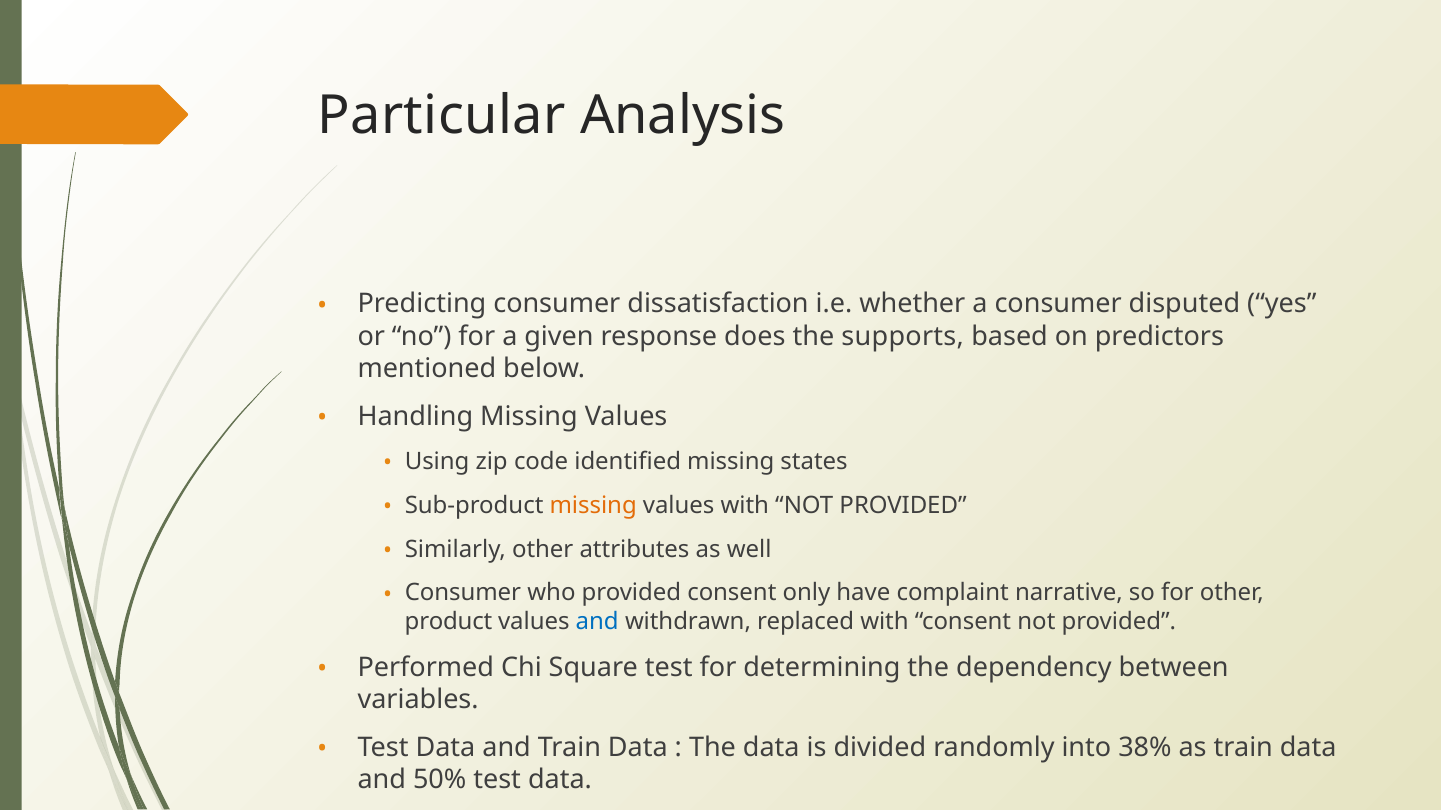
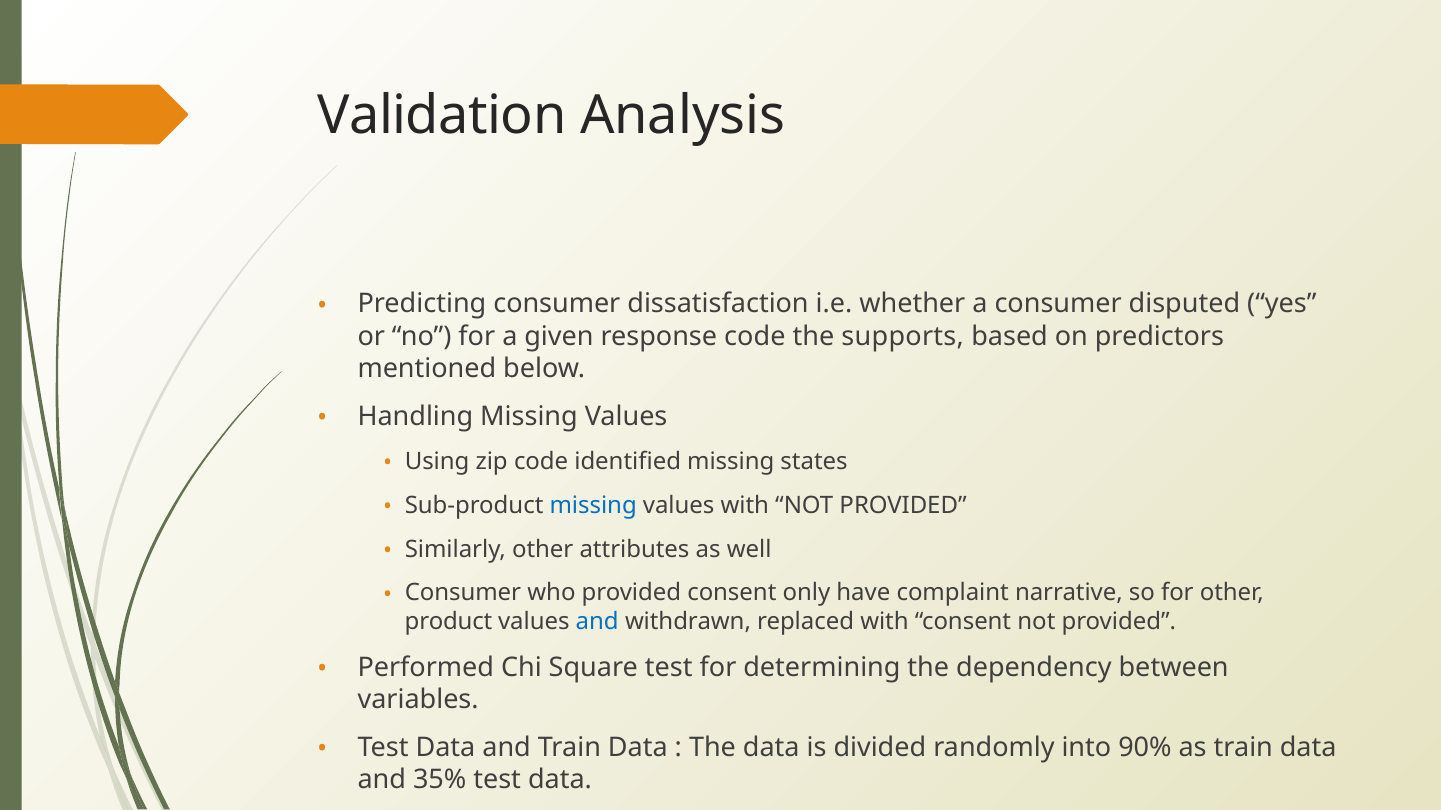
Particular: Particular -> Validation (442, 115)
response does: does -> code (755, 337)
missing colour: orange -> blue (593, 506)
38%: 38% -> 90% (1145, 748)
50%: 50% -> 35% (440, 780)
